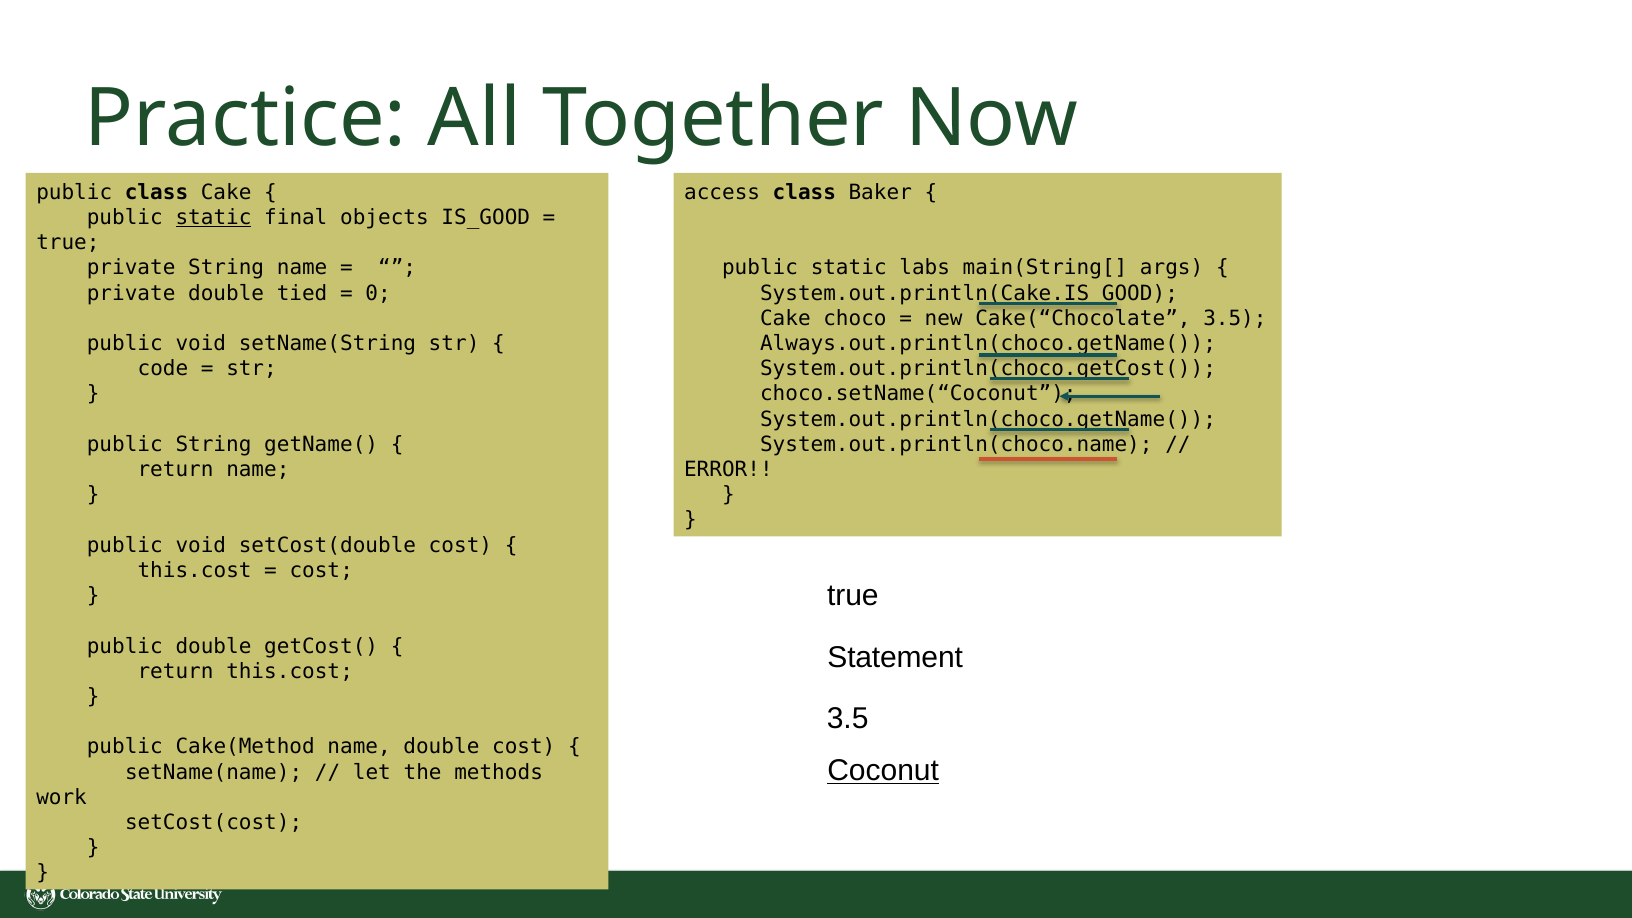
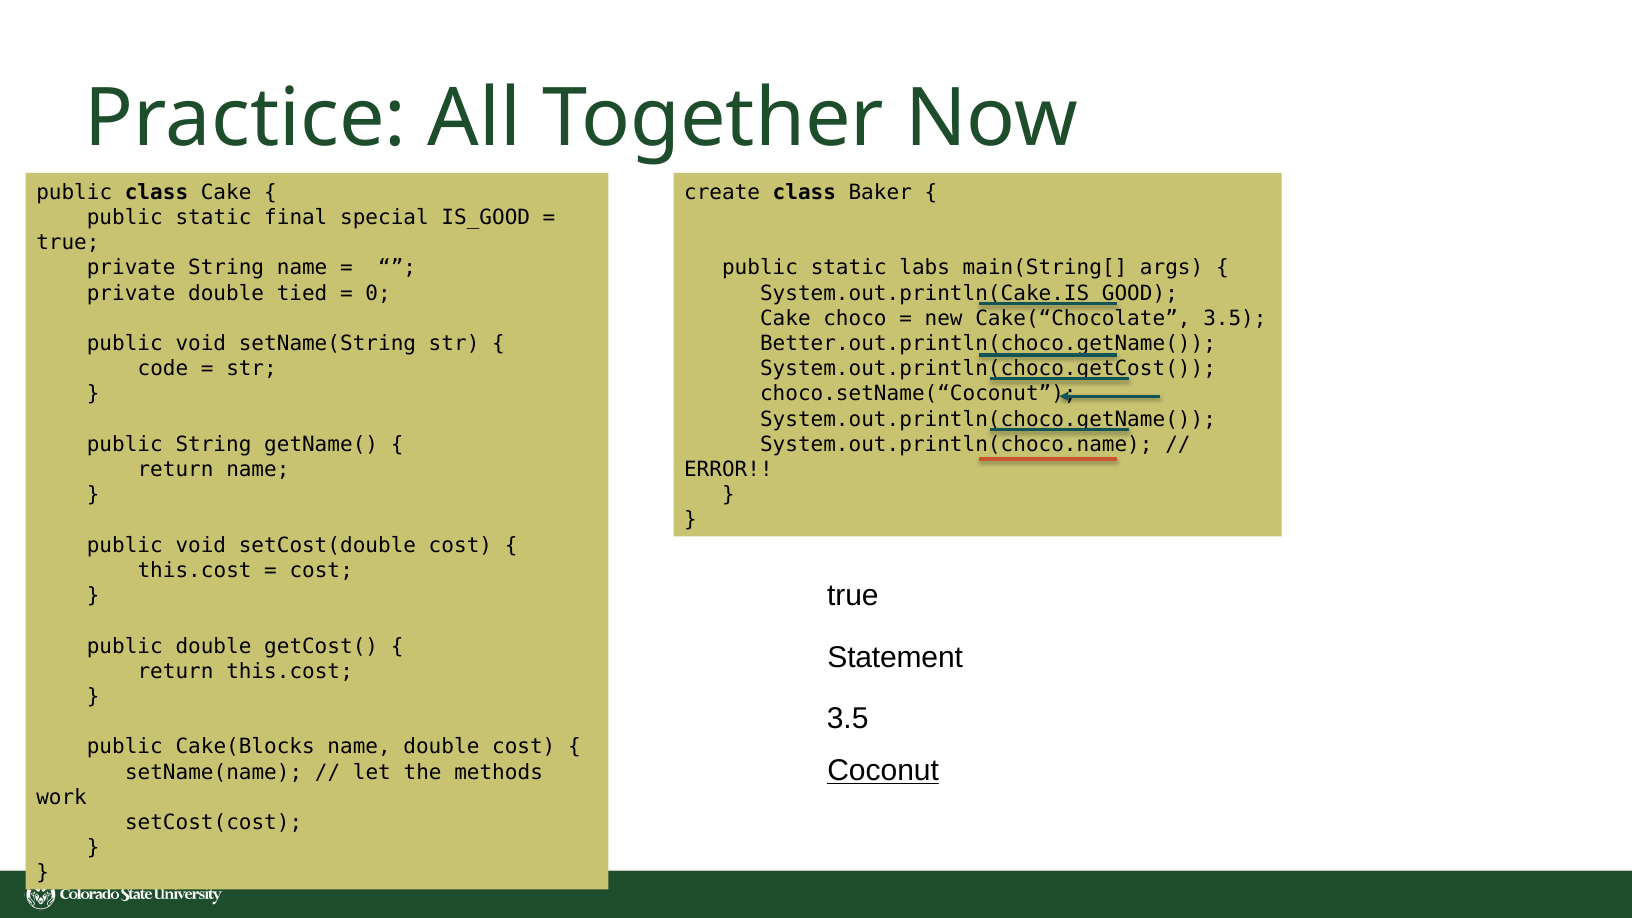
access: access -> create (722, 192)
static underline: present -> none (214, 217)
objects: objects -> special (384, 217)
Always.out.println(choco.getName(: Always.out.println(choco.getName( -> Better.out.println(choco.getName( (988, 344)
Cake(Method: Cake(Method -> Cake(Blocks (245, 747)
